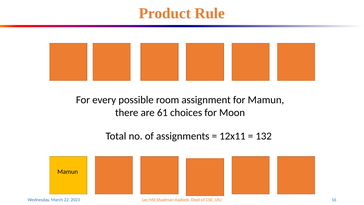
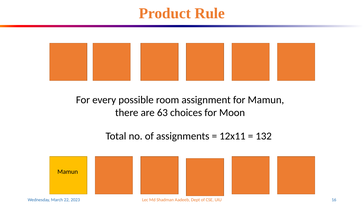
61: 61 -> 63 (162, 113)
